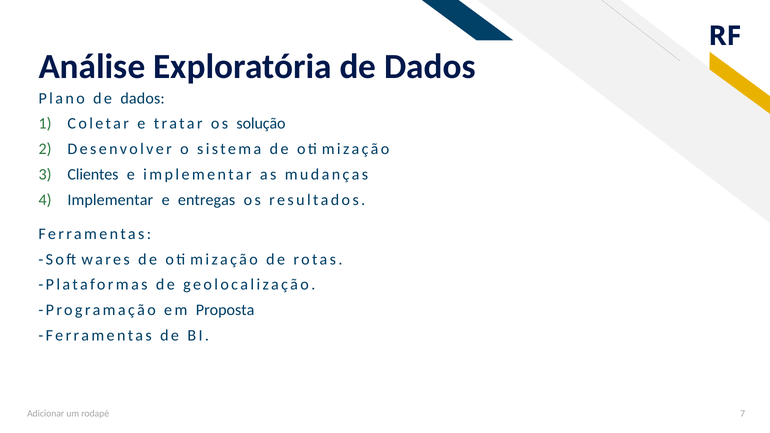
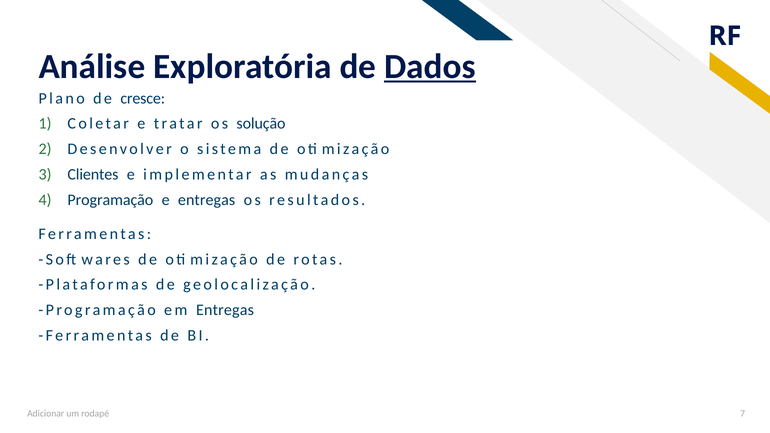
Dados underline: none -> present (430, 66)
Plano de dados: dados -> cresce (143, 98)
Implementar: Implementar -> Programação (110, 200)
em Proposta: Proposta -> Entregas (225, 310)
